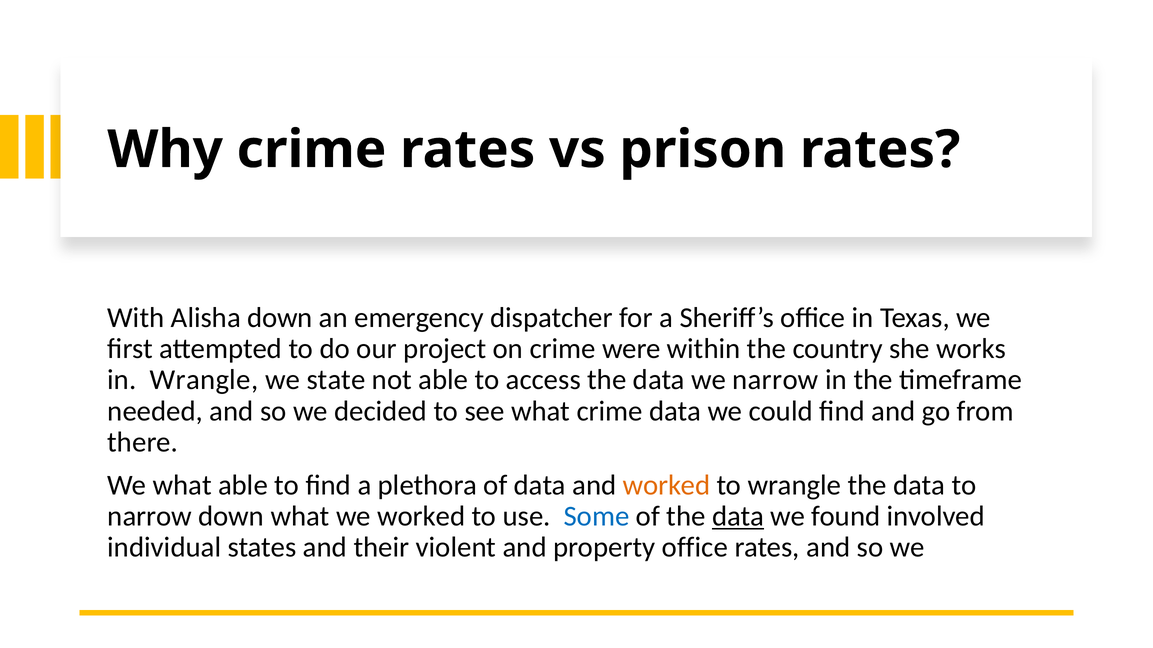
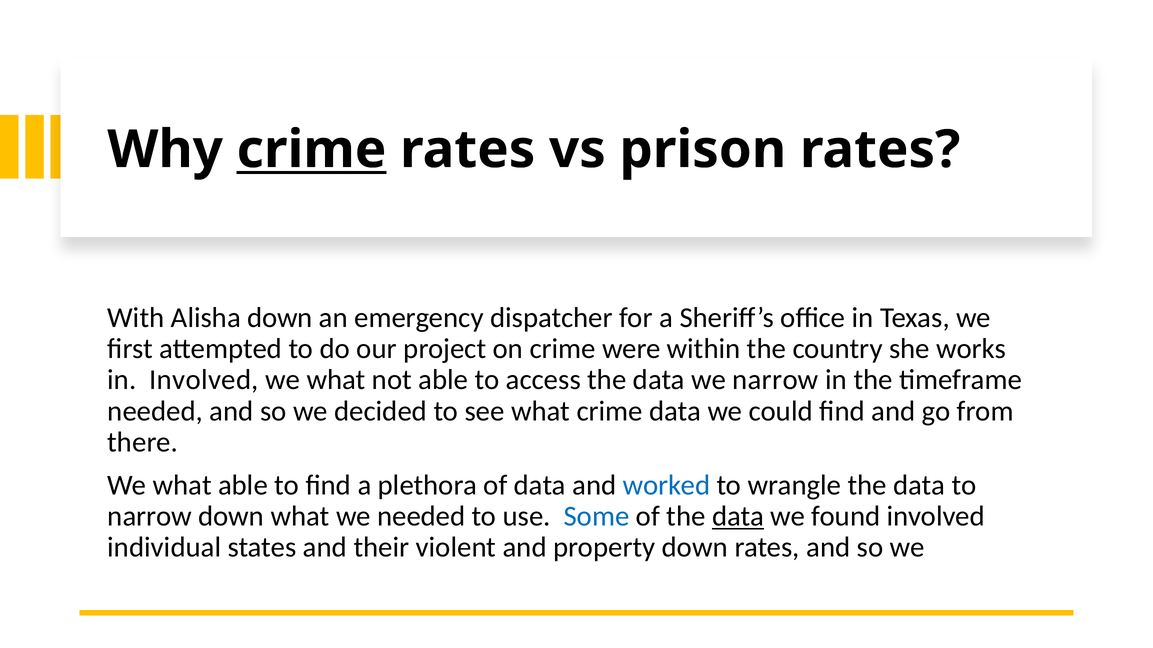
crime underline: none -> present (311, 150)
in Wrangle: Wrangle -> Involved (204, 380)
state: state -> what (336, 380)
worked colour: orange -> blue (667, 486)
we worked: worked -> needed (421, 517)
property office: office -> down (695, 548)
